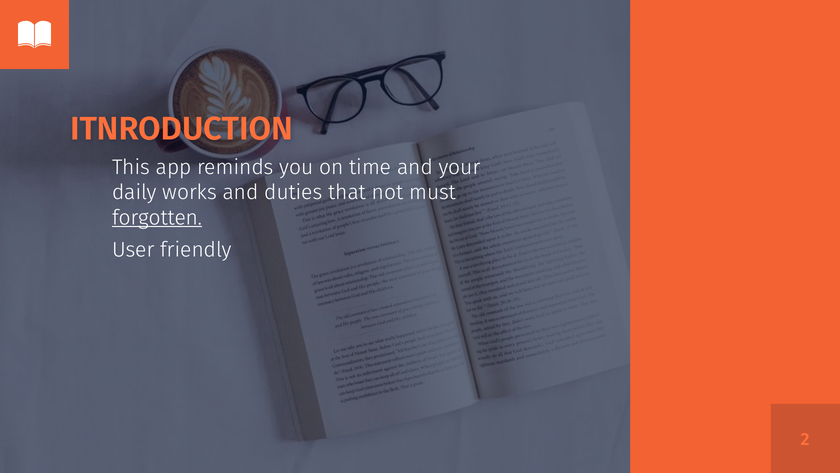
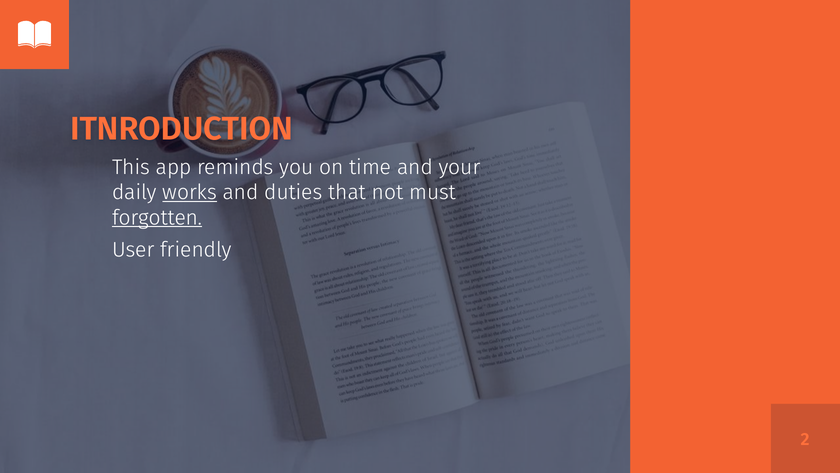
works underline: none -> present (190, 192)
